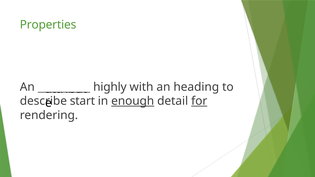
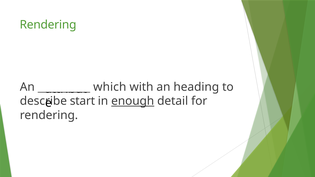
Properties: Properties -> Rendering (48, 25)
highly: highly -> which (110, 87)
for underline: present -> none (199, 101)
